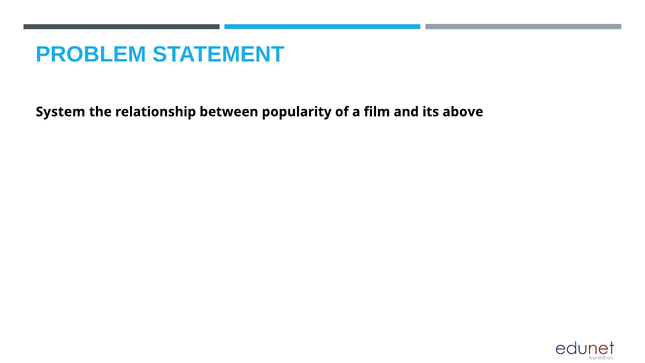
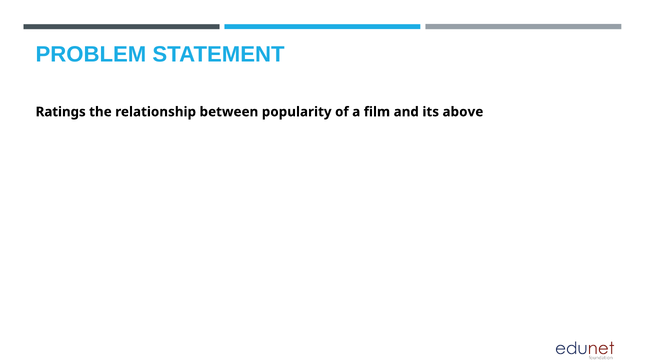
System: System -> Ratings (61, 112)
